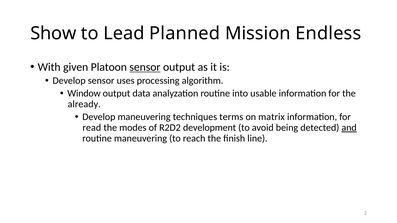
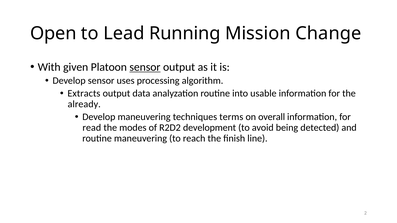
Show: Show -> Open (53, 33)
Planned: Planned -> Running (185, 33)
Endless: Endless -> Change (328, 33)
Window: Window -> Extracts (84, 94)
matrix: matrix -> overall (272, 117)
and underline: present -> none (349, 128)
